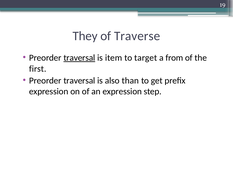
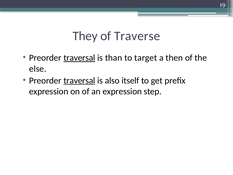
item: item -> than (114, 58)
from: from -> then (174, 58)
first: first -> else (38, 69)
traversal underline: none -> present (79, 80)
than: than -> itself (130, 80)
